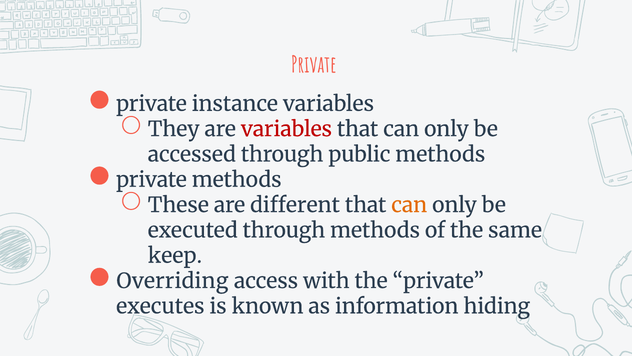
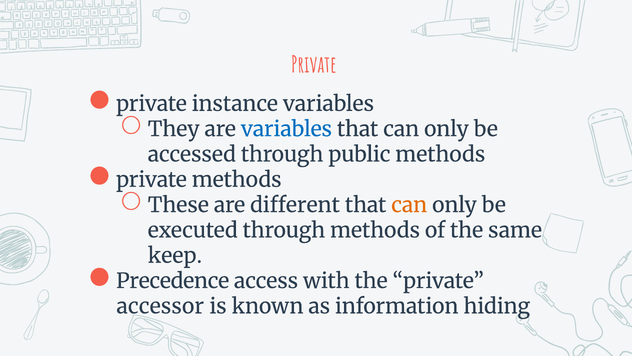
variables colour: red -> blue (286, 129)
Overriding: Overriding -> Precedence (173, 281)
executes: executes -> accessor (160, 306)
